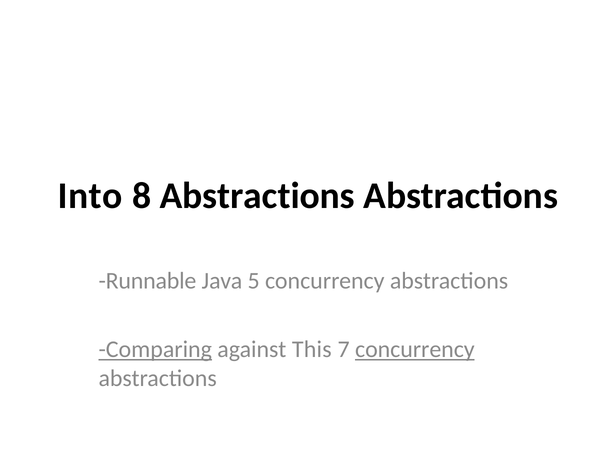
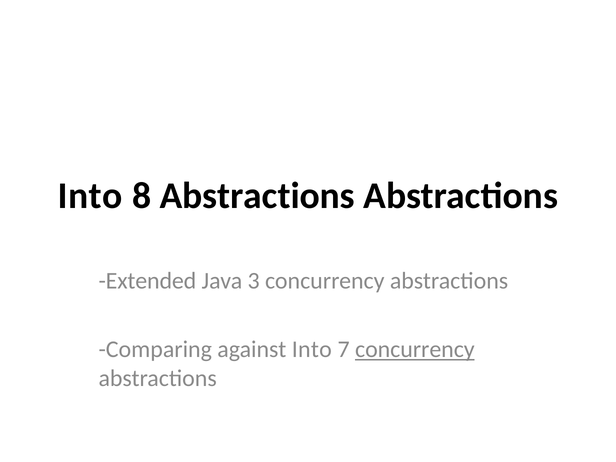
Runnable: Runnable -> Extended (147, 281)
5: 5 -> 3 (254, 281)
Comparing underline: present -> none (155, 349)
against This: This -> Into (312, 349)
